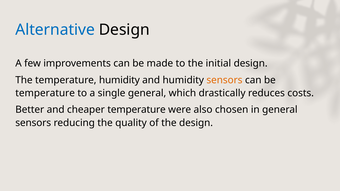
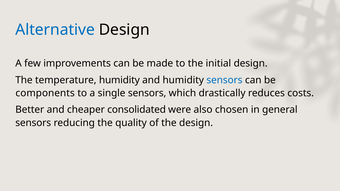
sensors colour: orange -> blue (224, 80)
temperature: temperature -> components (45, 93)
single general: general -> sensors (147, 93)
cheaper temperature: temperature -> consolidated (137, 110)
